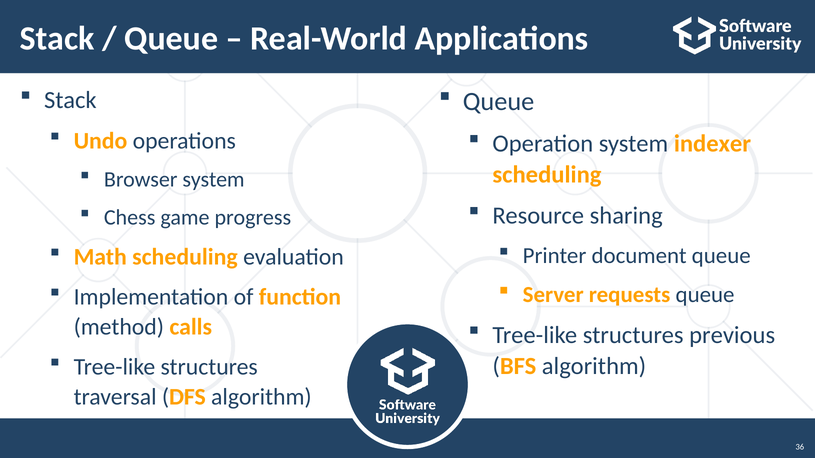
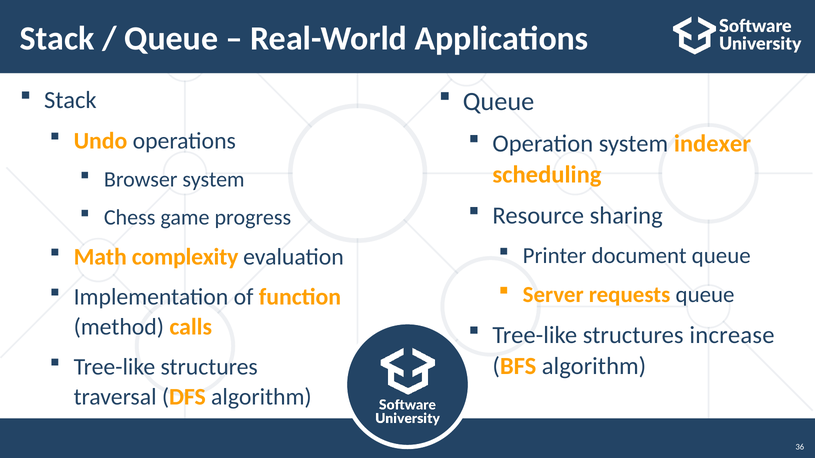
Math scheduling: scheduling -> complexity (185, 257)
previous: previous -> increase (732, 335)
